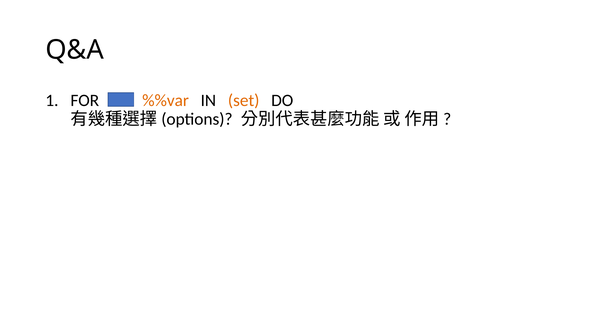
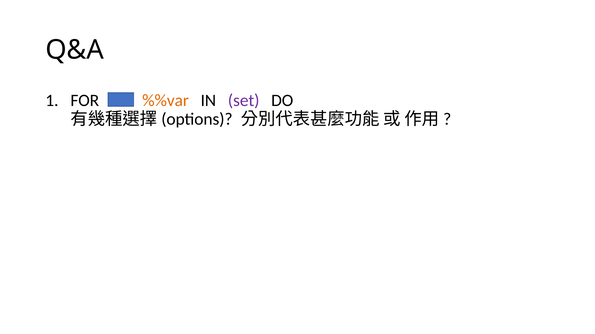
set colour: orange -> purple (244, 101)
